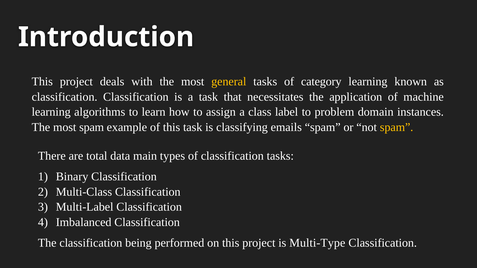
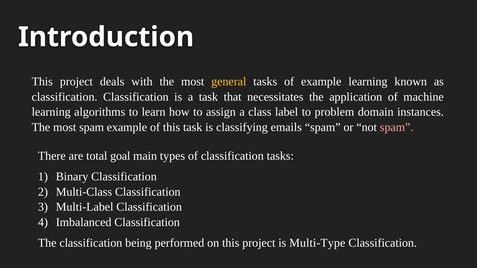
of category: category -> example (321, 82)
spam colour: yellow -> pink (397, 127)
data: data -> goal (120, 156)
